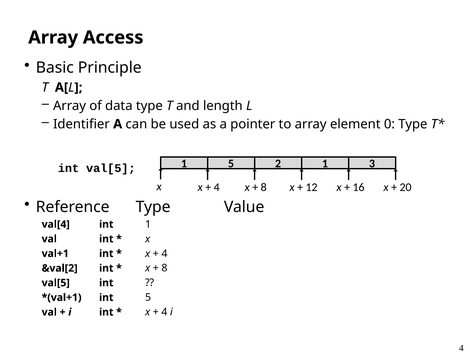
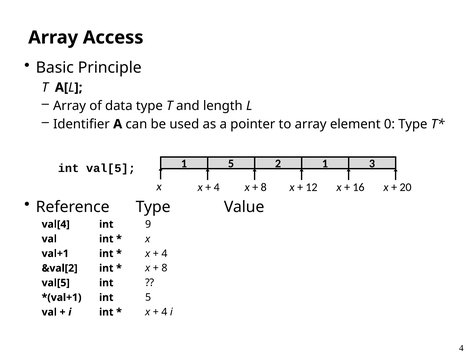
int 1: 1 -> 9 (148, 224)
